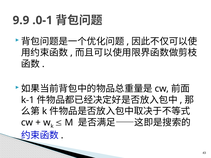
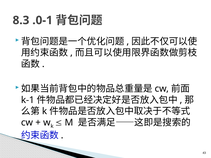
9.9: 9.9 -> 8.3 (21, 20)
